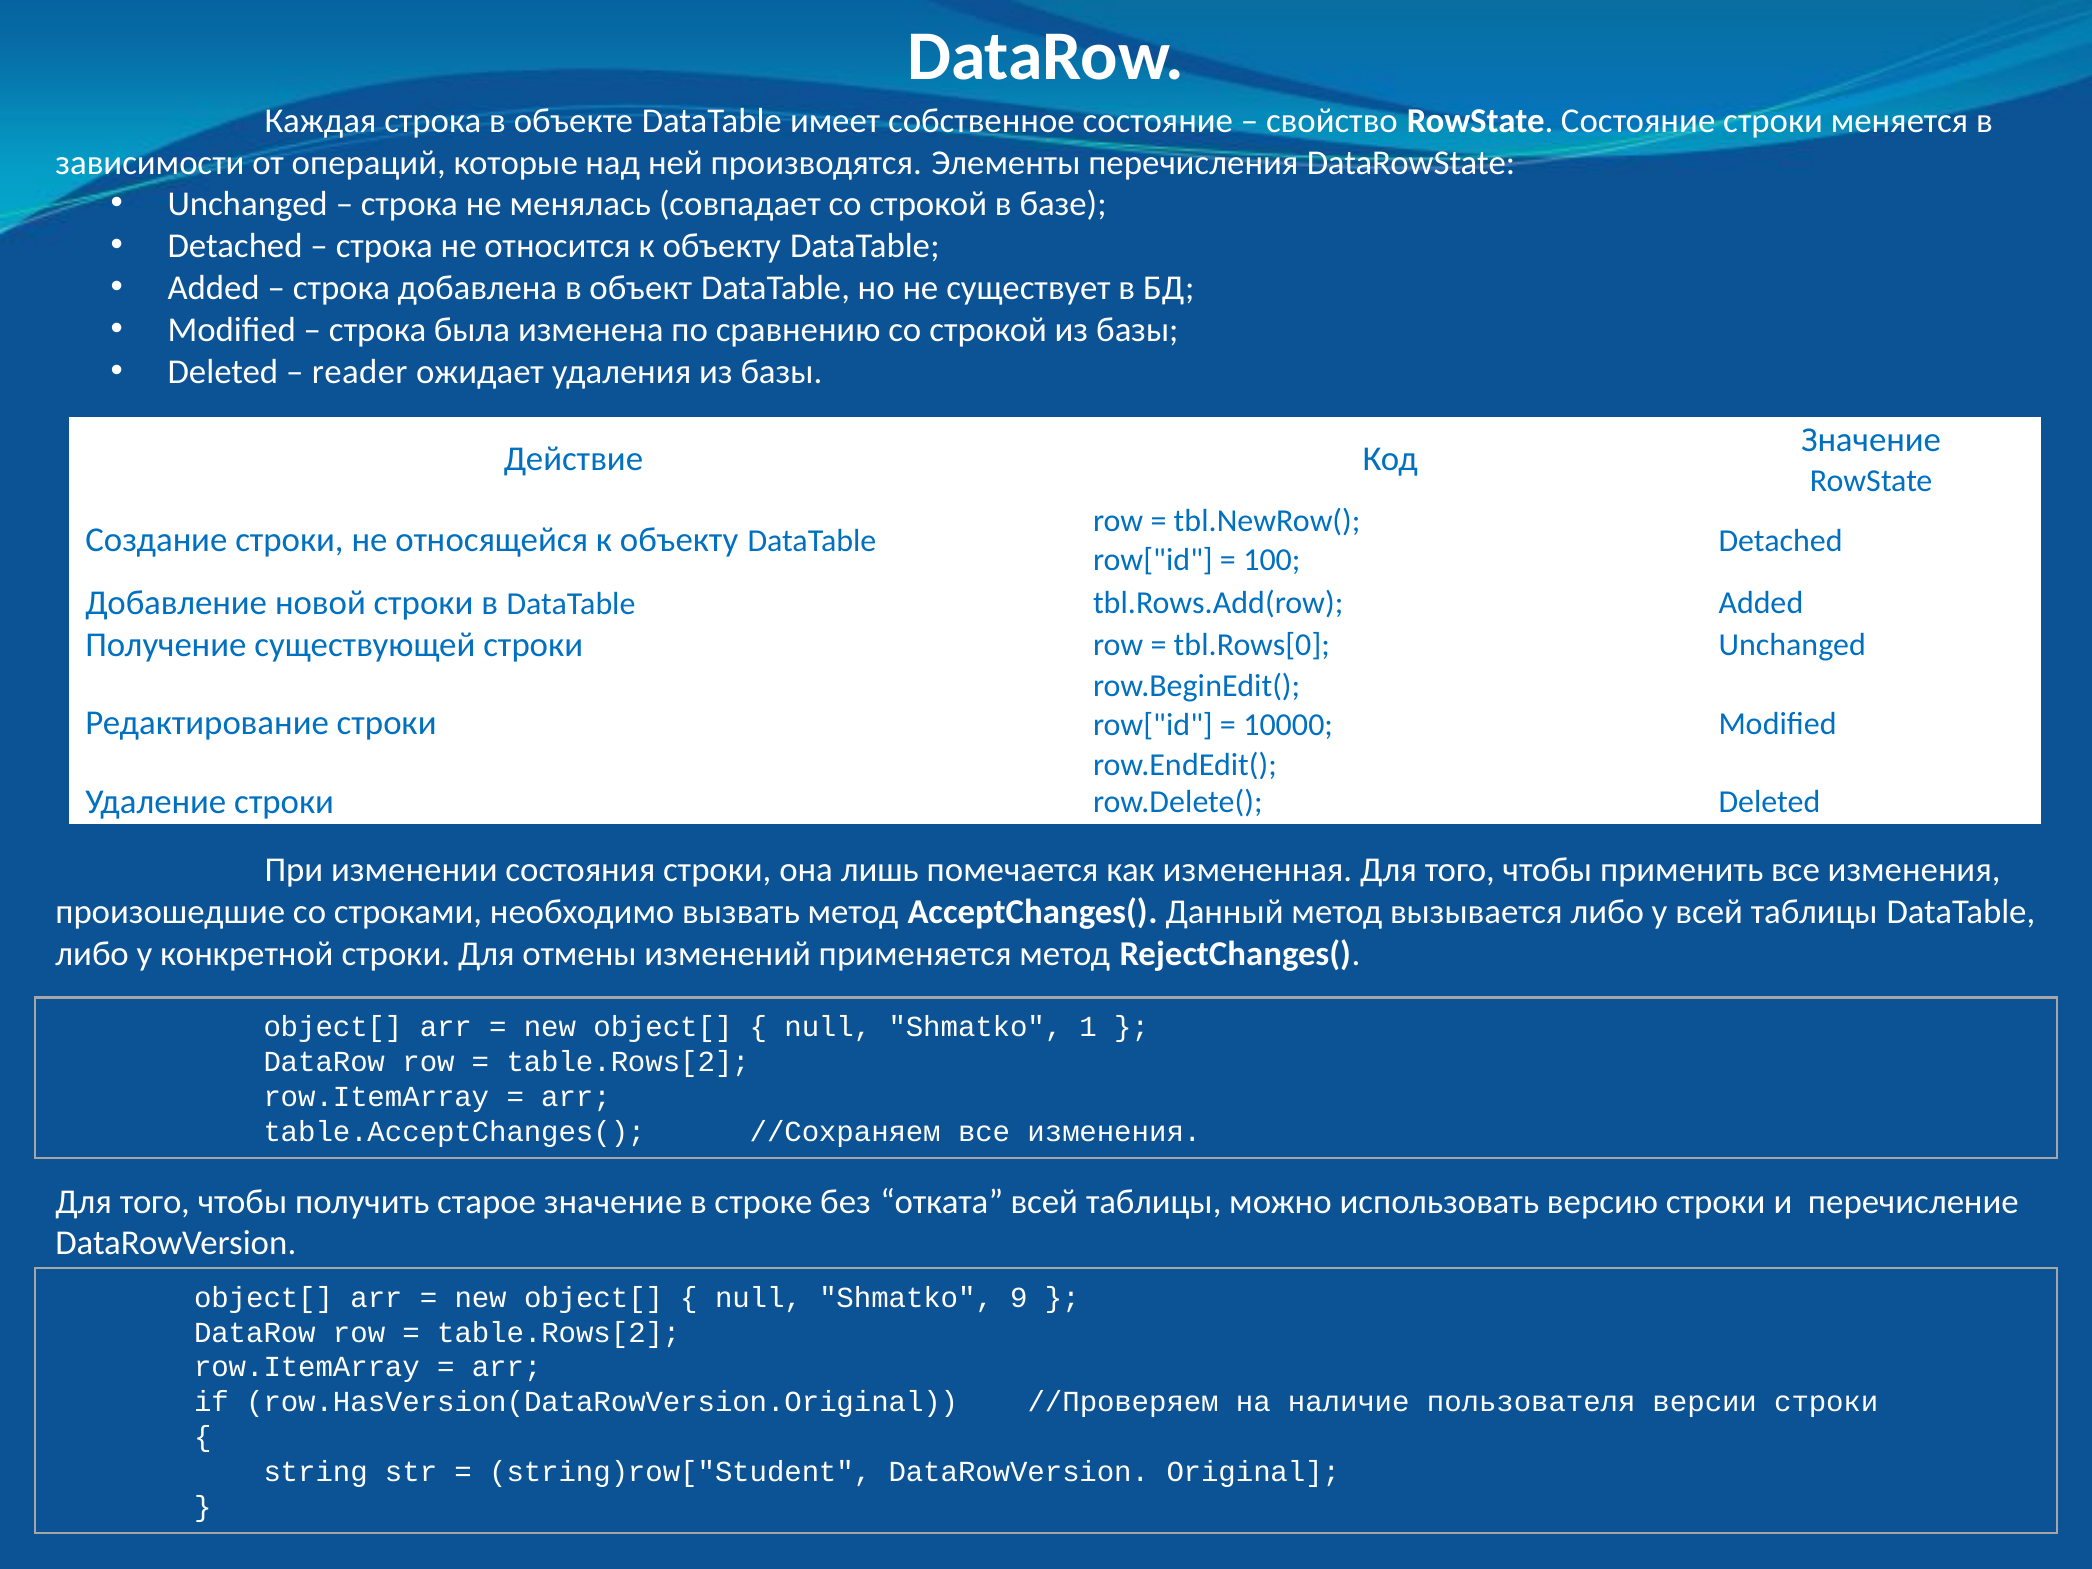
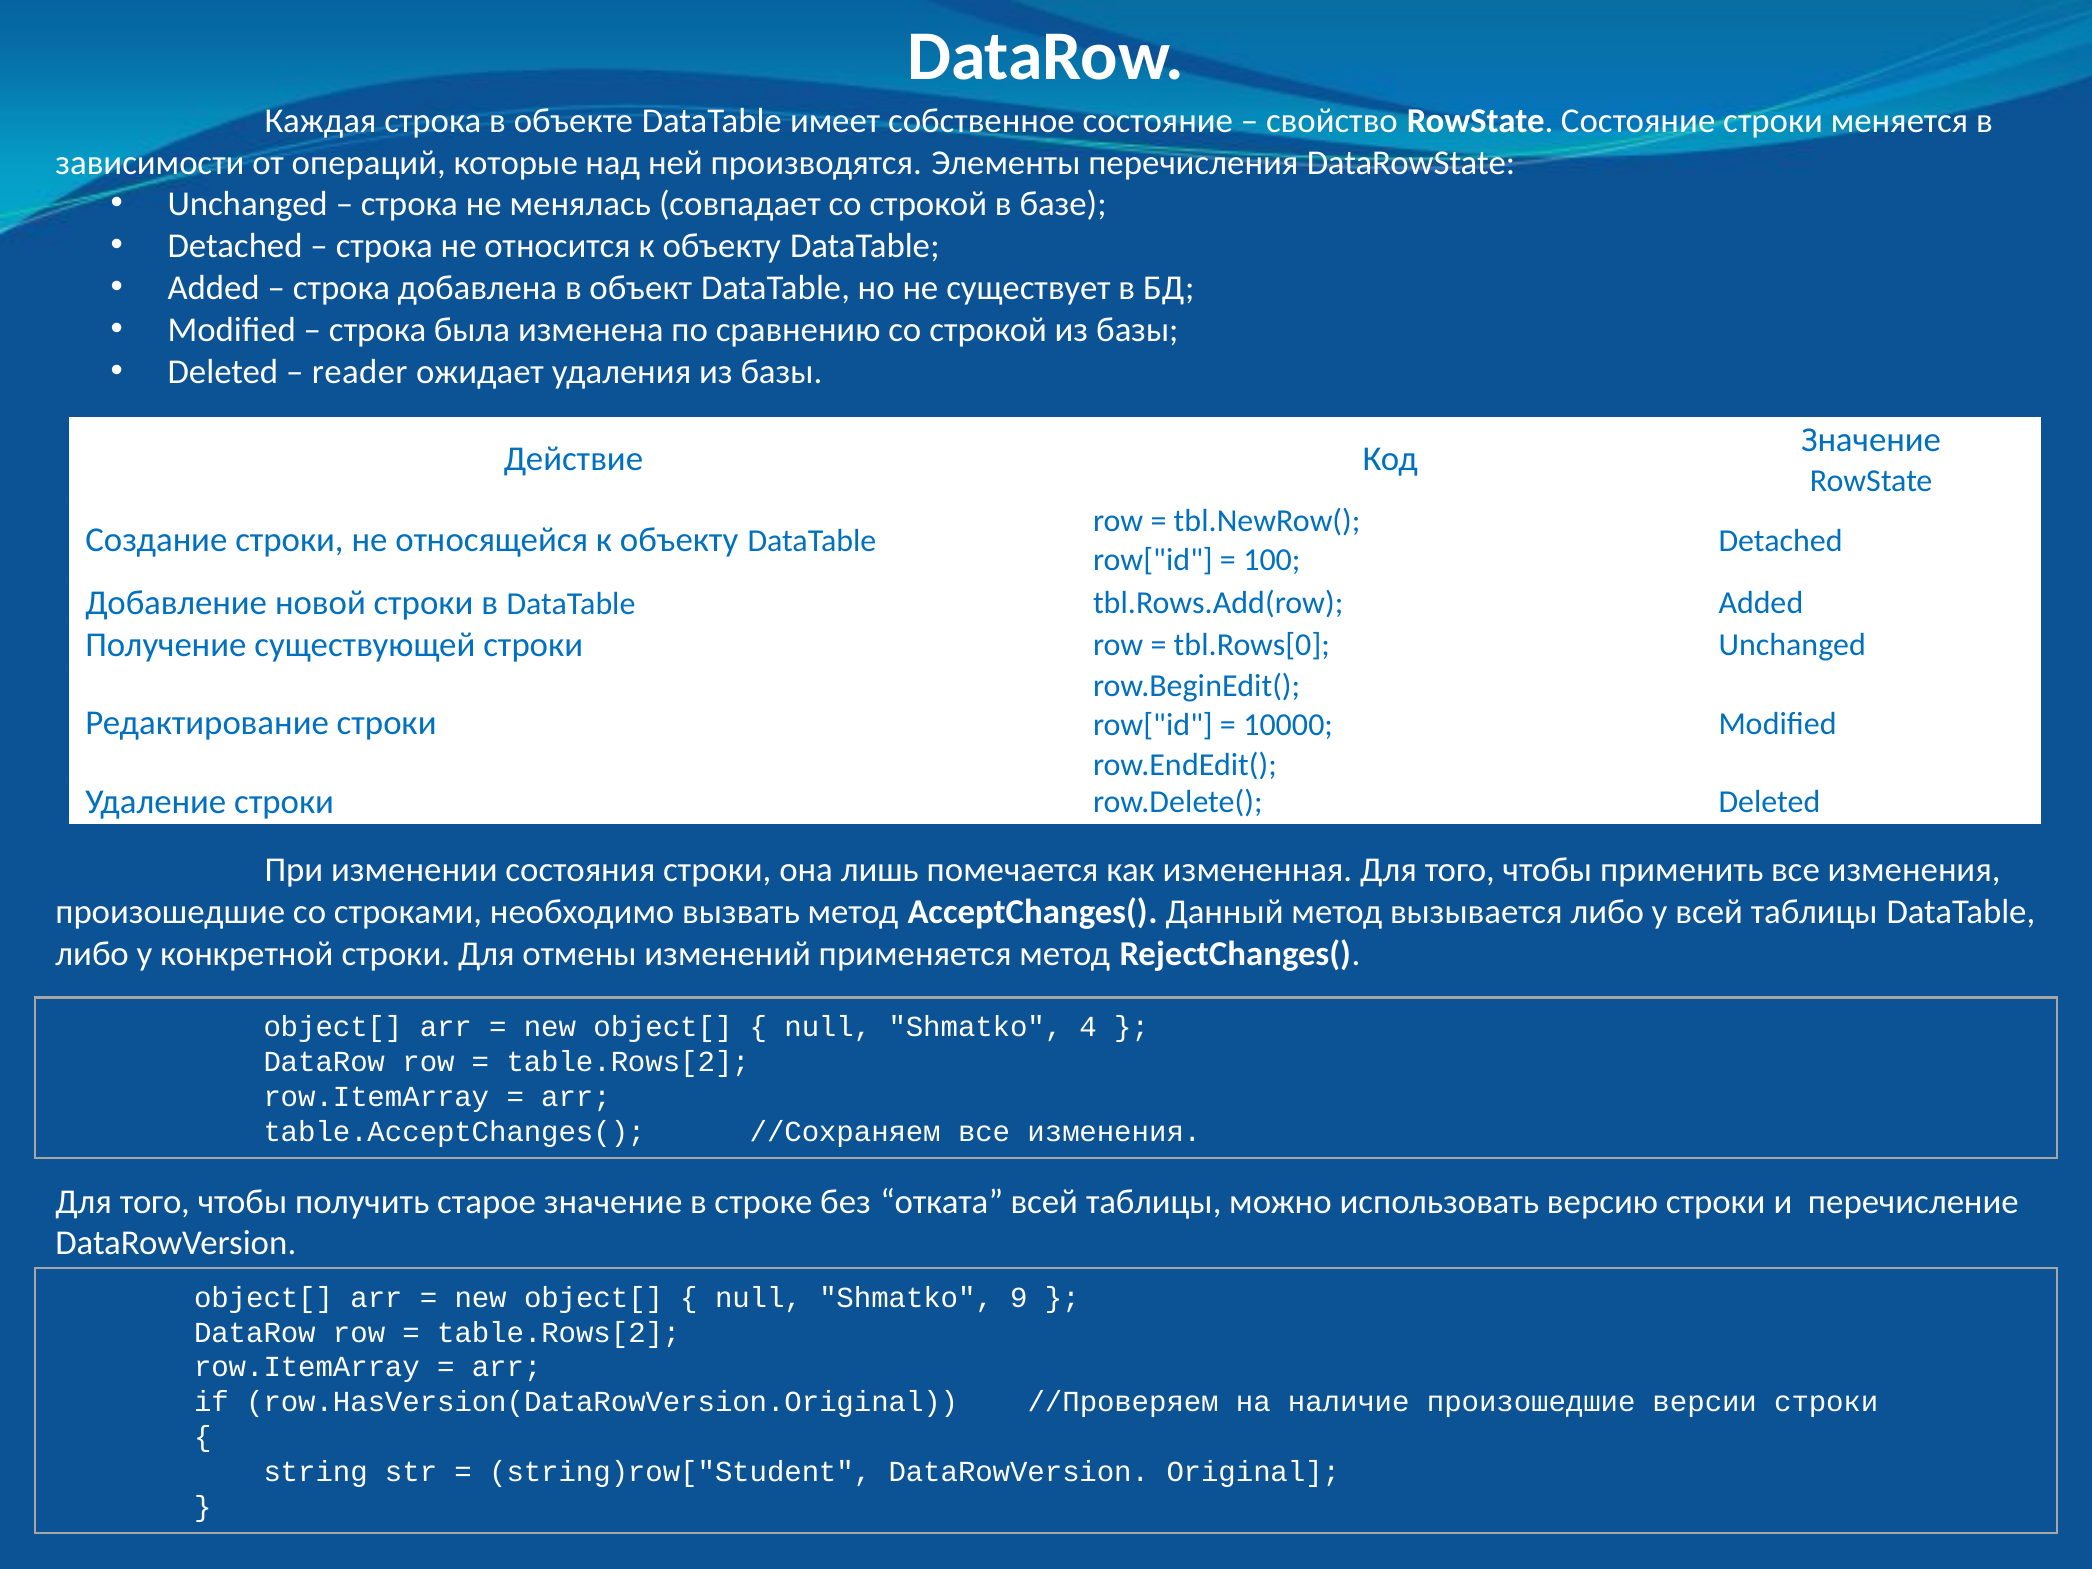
1: 1 -> 4 (1088, 1027)
наличие пользователя: пользователя -> произошедшие (1531, 1402)
